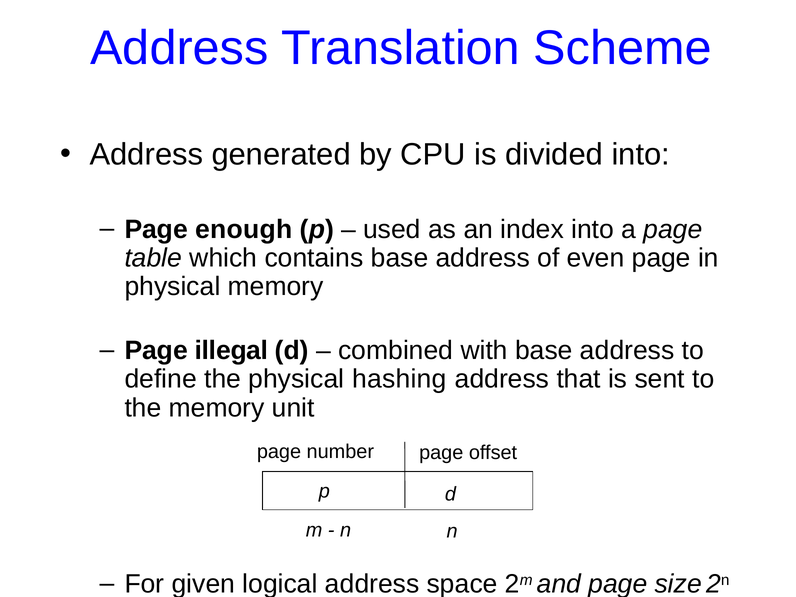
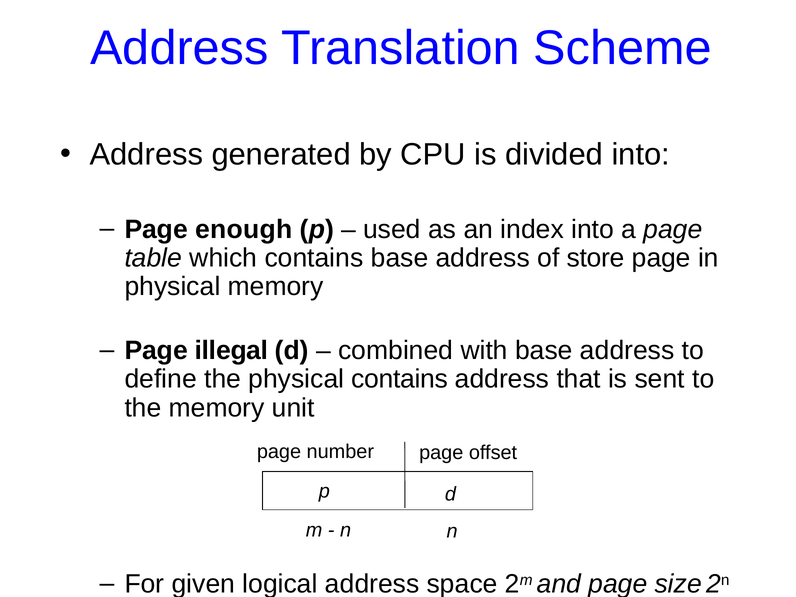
even: even -> store (596, 258)
physical hashing: hashing -> contains (400, 379)
